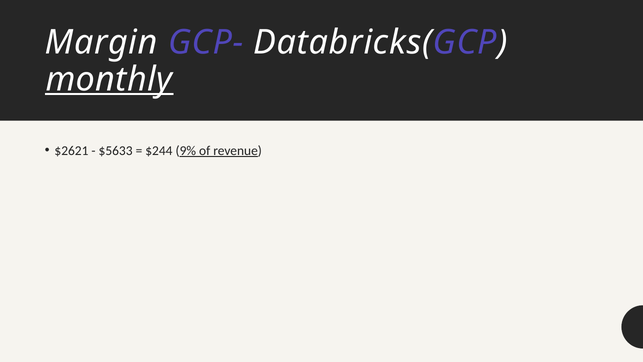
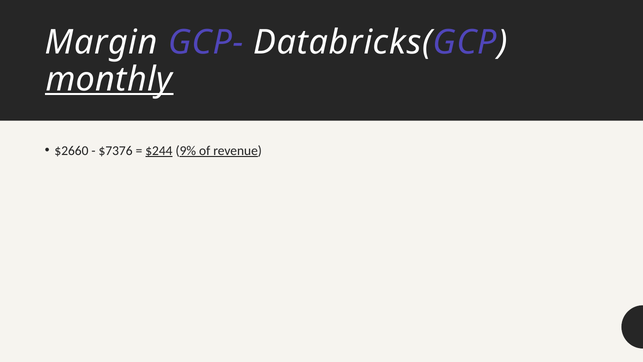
$2621: $2621 -> $2660 (71, 151)
$5633: $5633 -> $7376 (116, 151)
$244 underline: none -> present (159, 151)
